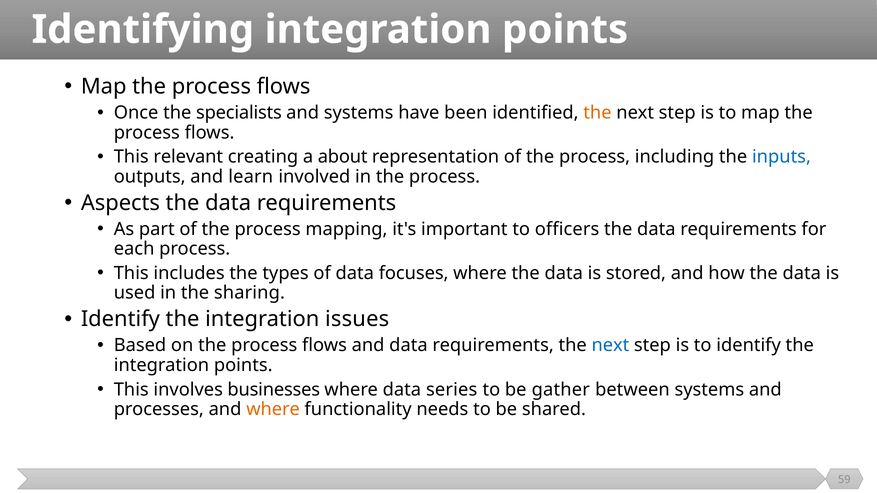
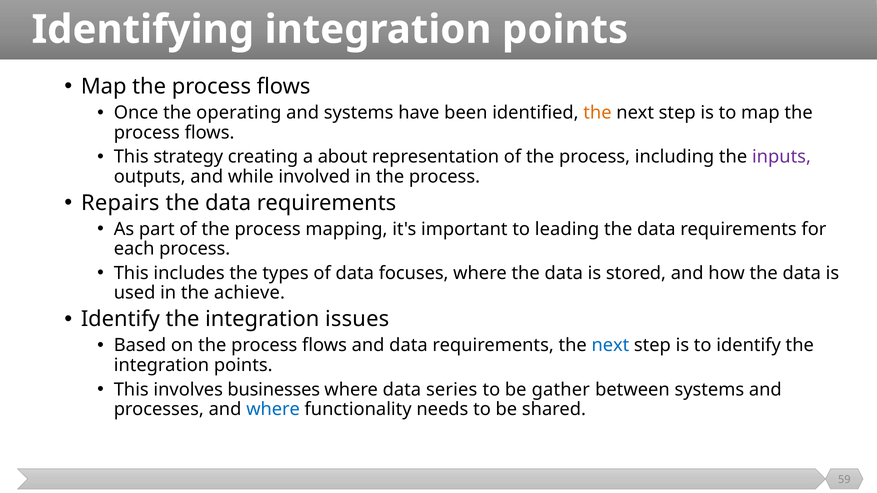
specialists: specialists -> operating (239, 113)
relevant: relevant -> strategy (188, 157)
inputs colour: blue -> purple (781, 157)
learn: learn -> while (251, 177)
Aspects: Aspects -> Repairs (120, 203)
officers: officers -> leading (567, 229)
sharing: sharing -> achieve (249, 293)
where colour: orange -> blue (273, 409)
